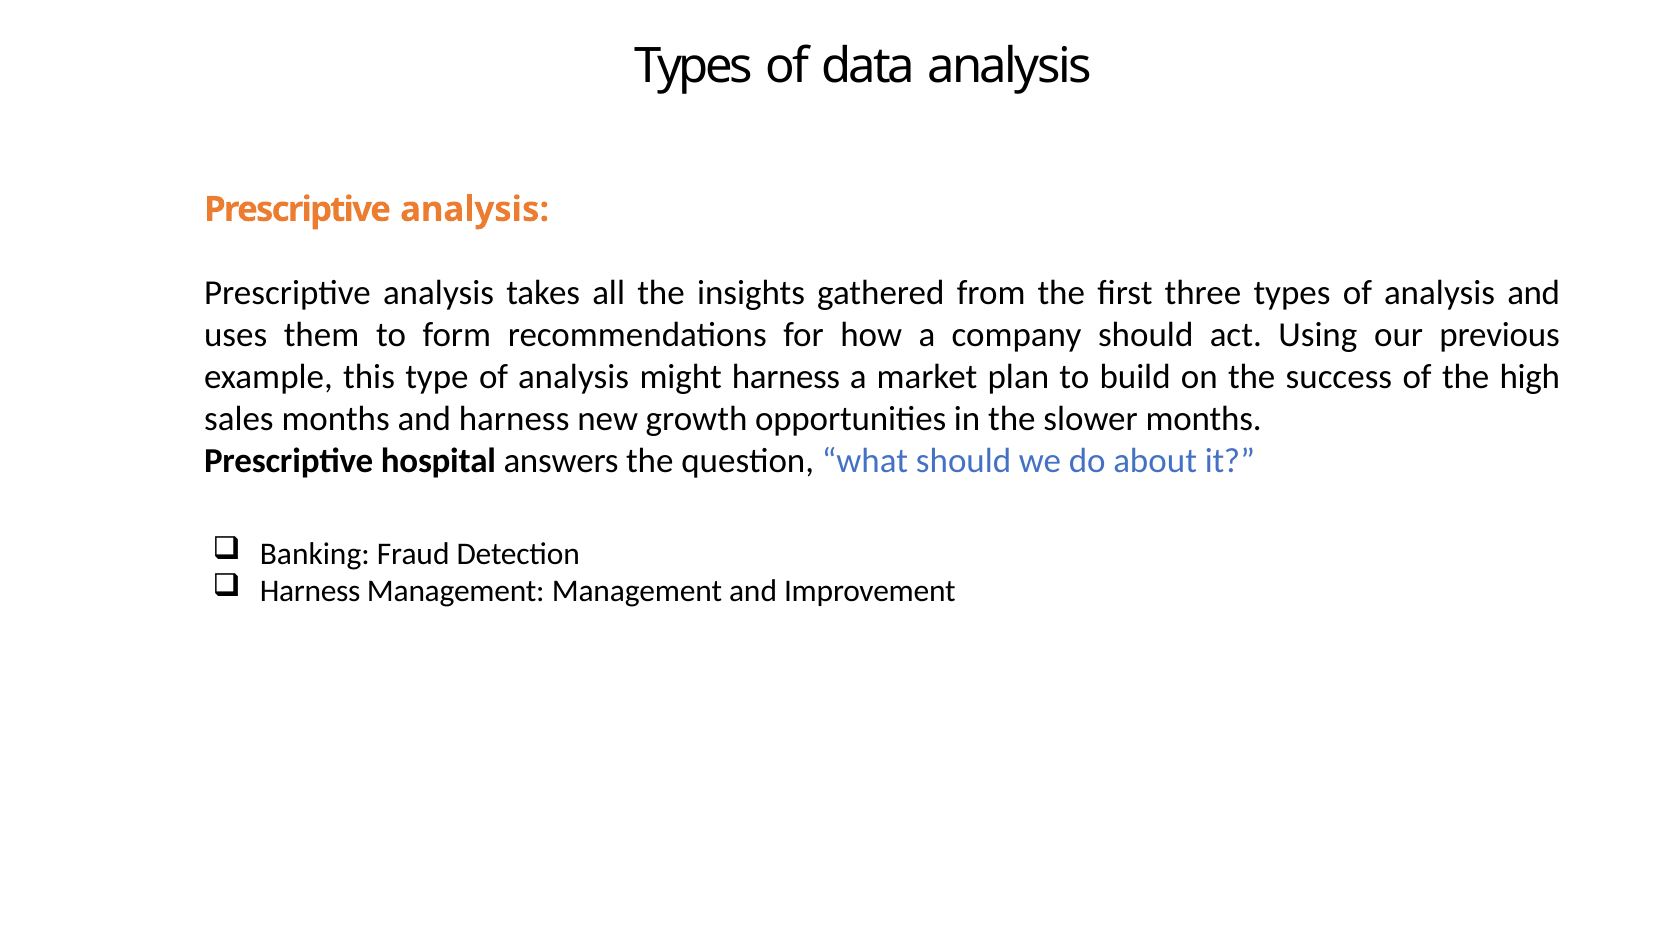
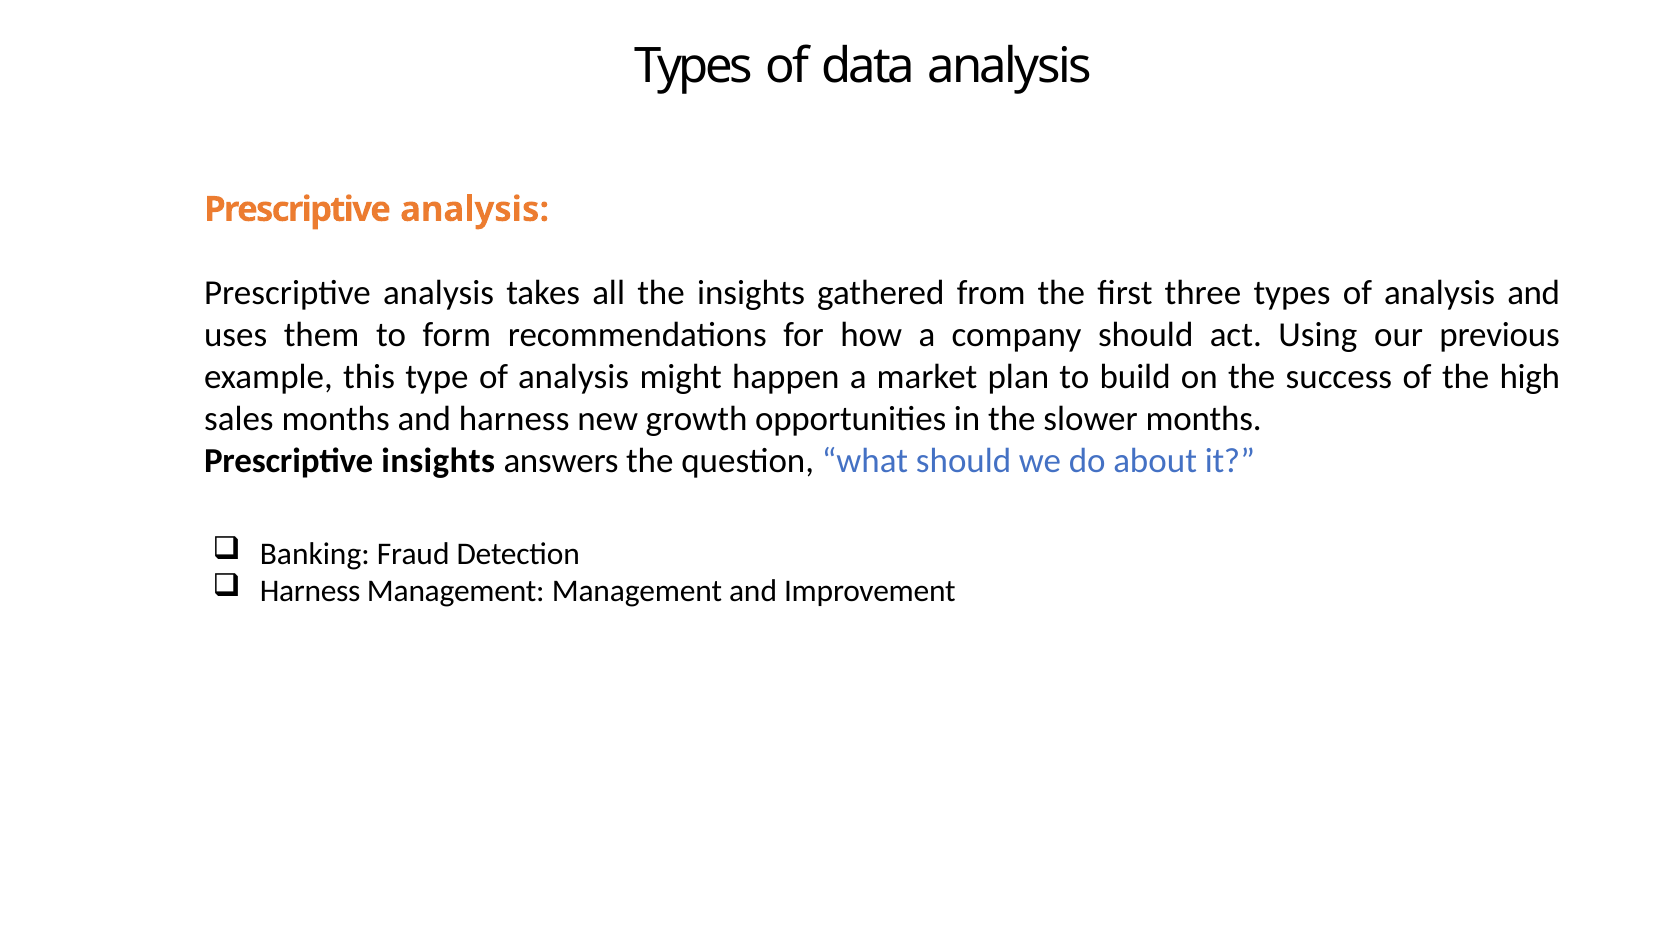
might harness: harness -> happen (786, 377)
Prescriptive hospital: hospital -> insights (438, 461)
